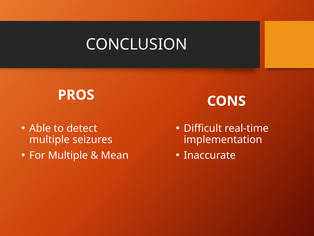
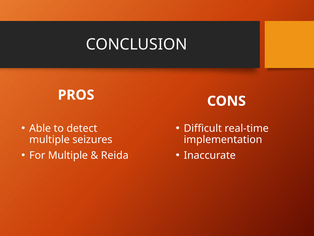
Mean: Mean -> Reida (115, 155)
